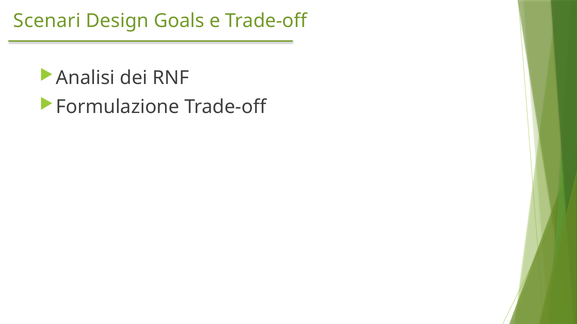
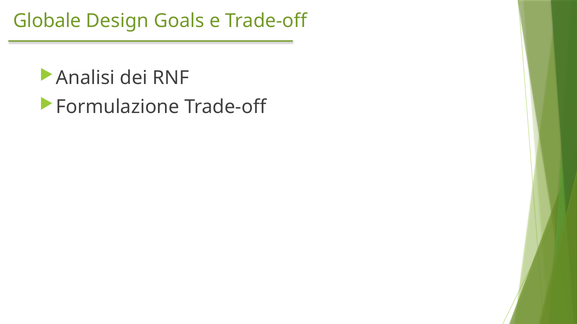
Scenari: Scenari -> Globale (47, 21)
